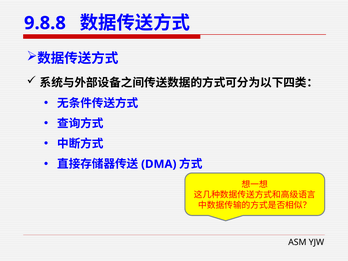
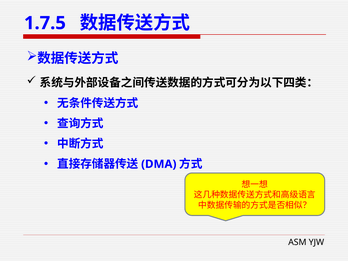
9.8.8: 9.8.8 -> 1.7.5 (45, 23)
